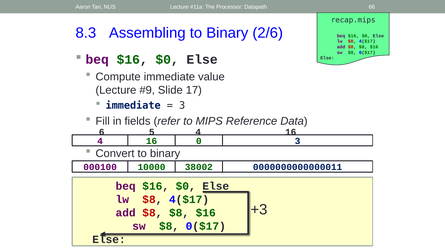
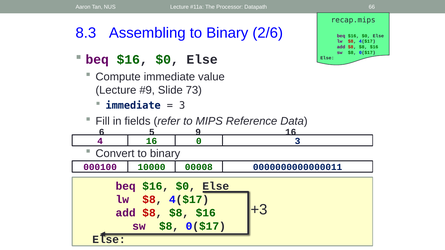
17: 17 -> 73 (194, 90)
5 4: 4 -> 9 (198, 132)
38002: 38002 -> 00008 (199, 167)
